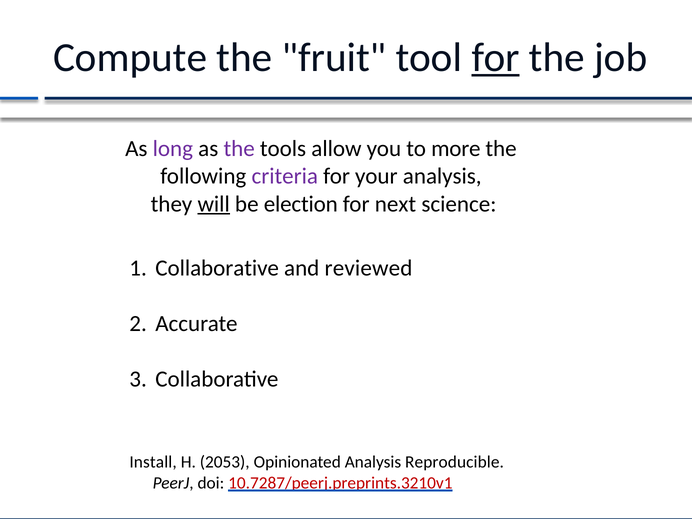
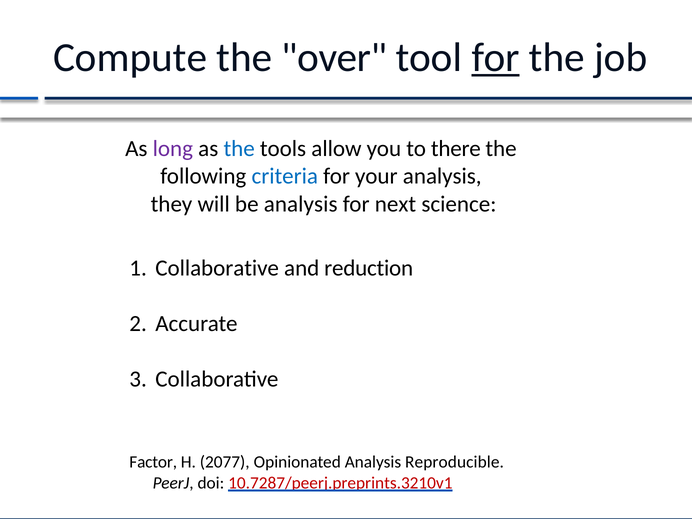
fruit: fruit -> over (334, 58)
the colour: purple -> blue (239, 149)
more: more -> there (456, 149)
criteria colour: purple -> blue (285, 176)
will underline: present -> none (214, 204)
be election: election -> analysis (301, 204)
reviewed: reviewed -> reduction (369, 268)
Install: Install -> Factor (153, 462)
2053: 2053 -> 2077 (225, 462)
